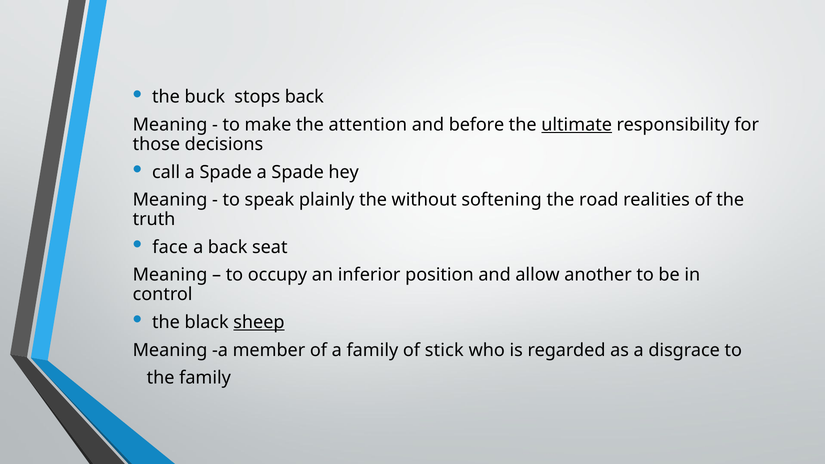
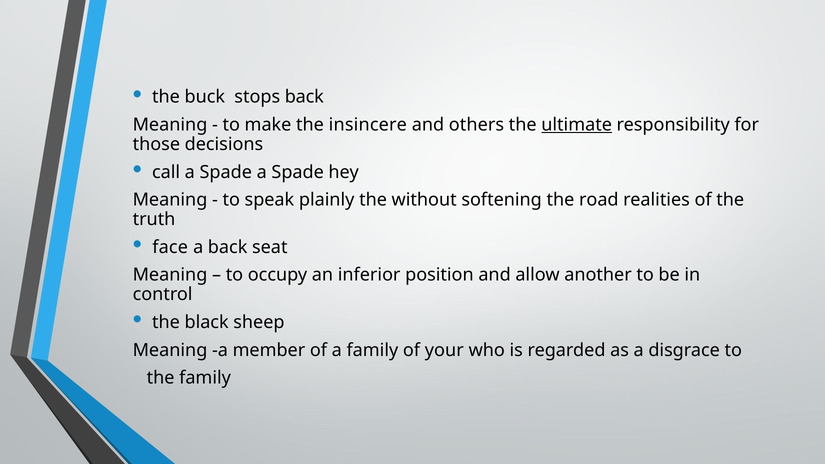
attention: attention -> insincere (368, 125)
before: before -> others (476, 125)
sheep underline: present -> none (259, 322)
stick: stick -> your (444, 350)
